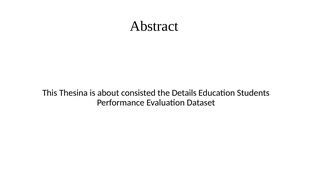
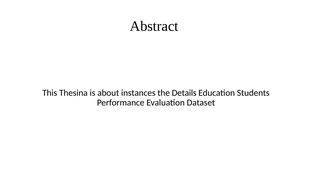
consisted: consisted -> instances (138, 93)
